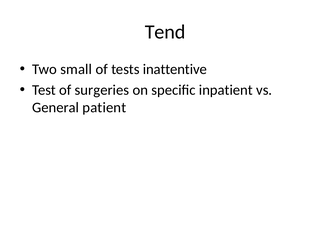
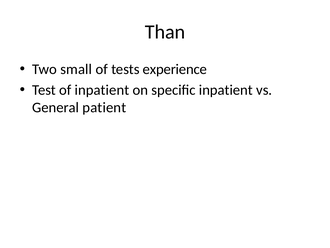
Tend: Tend -> Than (165, 32)
inattentive: inattentive -> experience (175, 69)
of surgeries: surgeries -> inpatient (102, 90)
